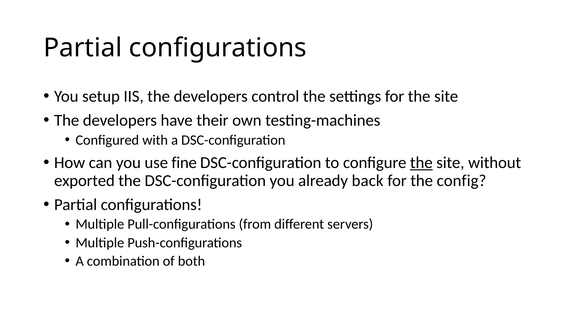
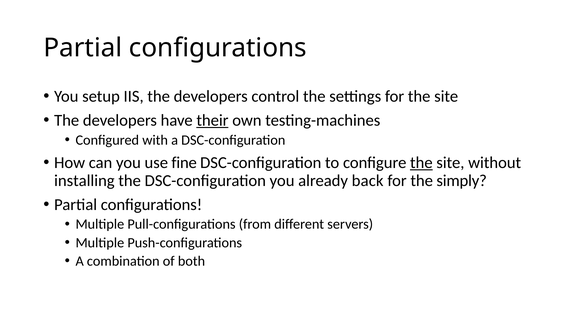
their underline: none -> present (212, 120)
exported: exported -> installing (84, 180)
config: config -> simply (462, 180)
